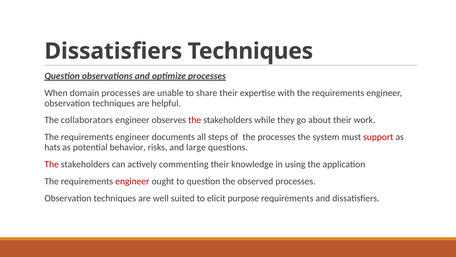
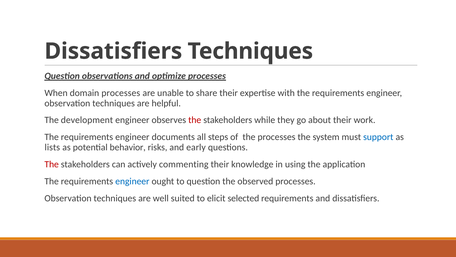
collaborators: collaborators -> development (87, 120)
support colour: red -> blue (378, 137)
hats: hats -> lists (52, 147)
large: large -> early (196, 147)
engineer colour: red -> blue (132, 181)
purpose: purpose -> selected (243, 198)
